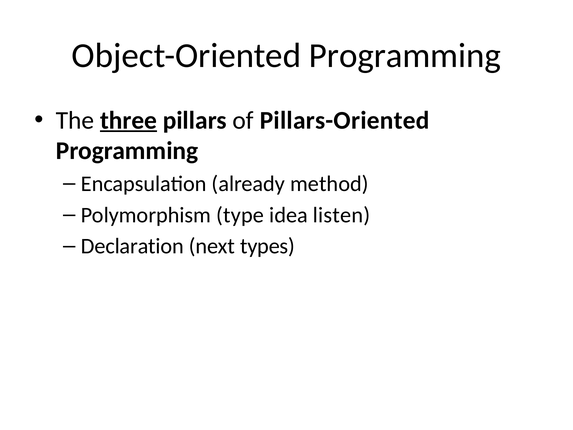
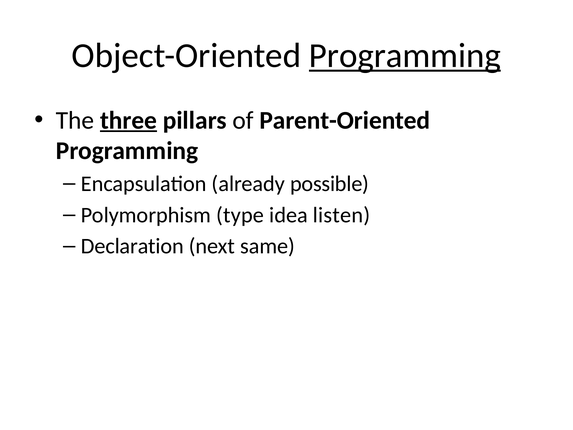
Programming underline: none -> present (405, 55)
Pillars-Oriented: Pillars-Oriented -> Parent-Oriented (345, 120)
method: method -> possible (330, 184)
types: types -> same (267, 246)
